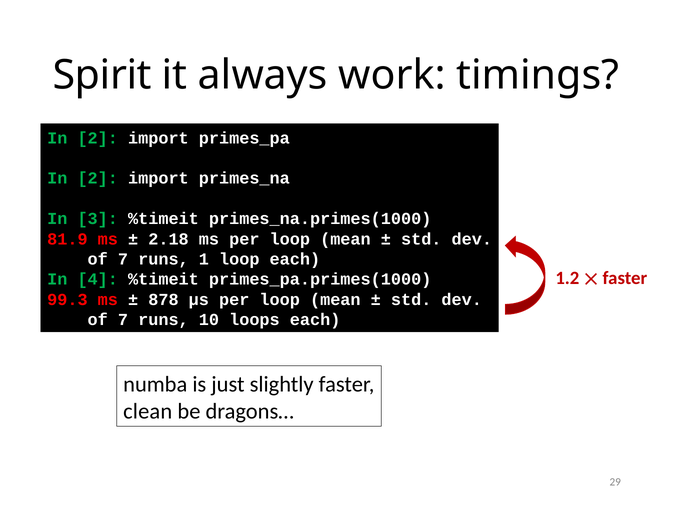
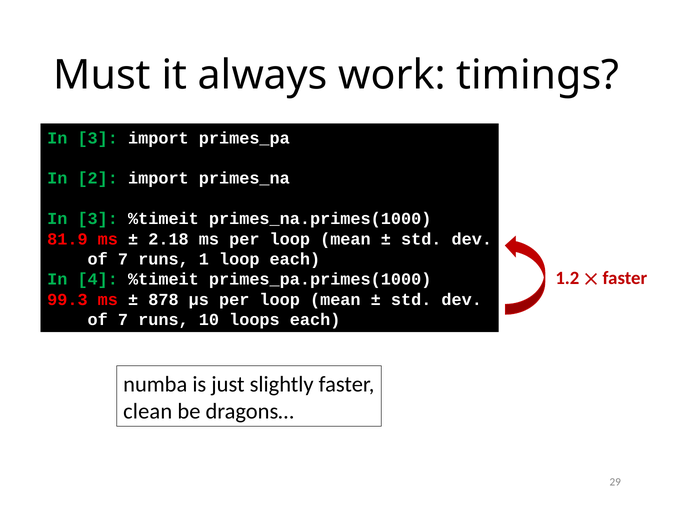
Spirit: Spirit -> Must (102, 75)
2: 2 -> 3 (98, 138)
